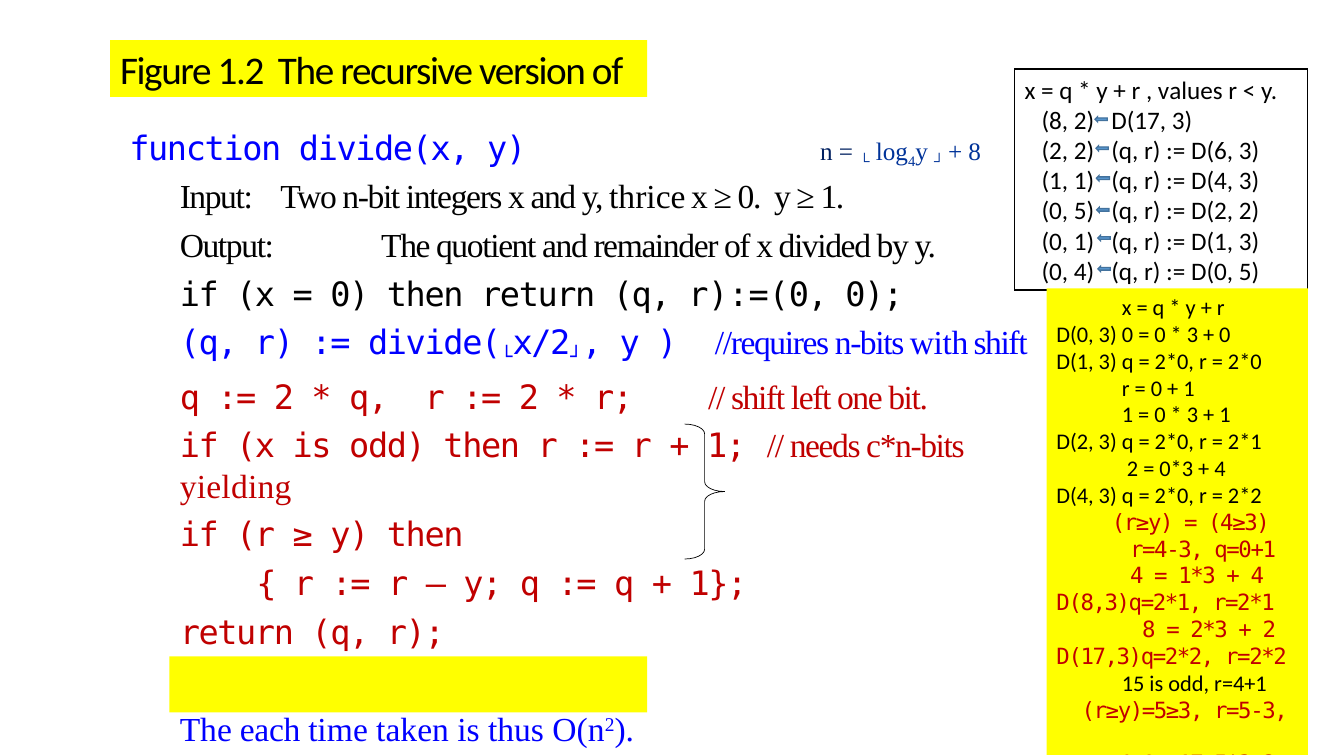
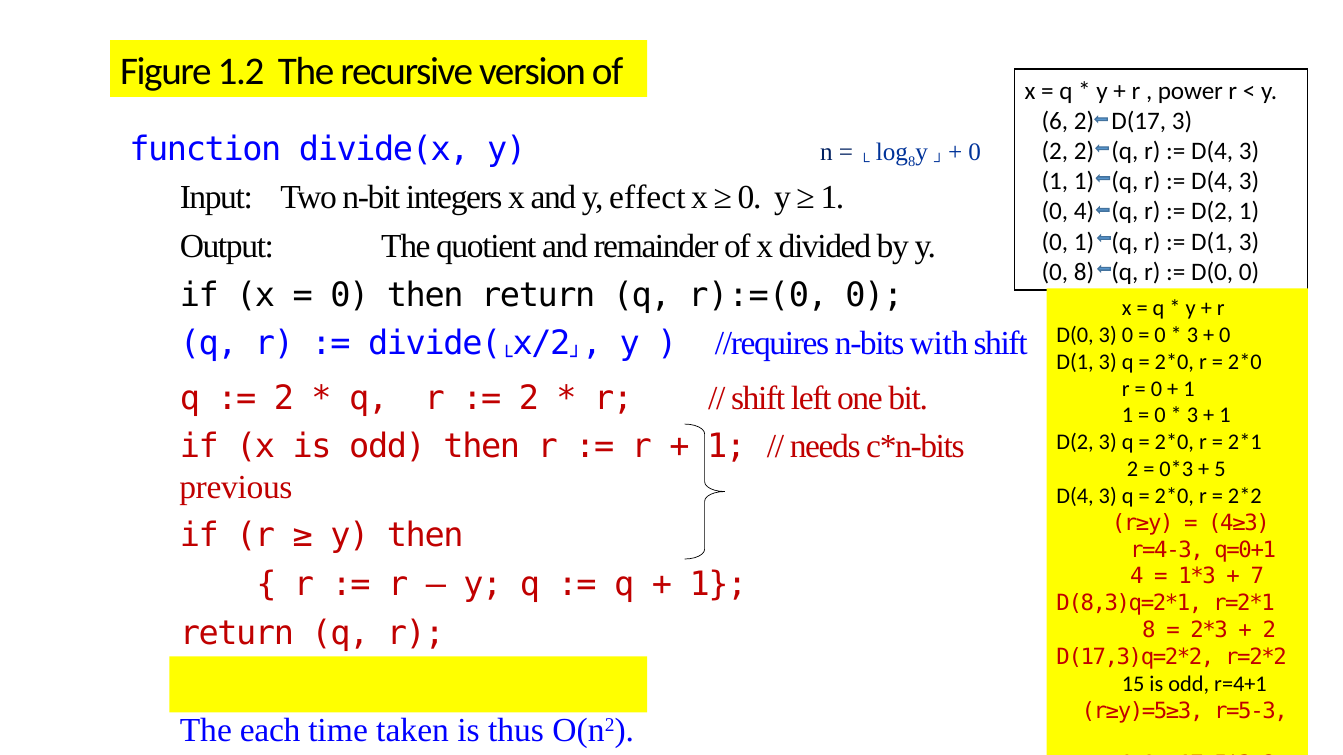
values: values -> power (1190, 91)
8: 8 -> 6 (1055, 121)
4: 4 -> 8 (912, 162)
8: 8 -> 0 (975, 152)
D(6: D(6 -> D(4 (1212, 151)
thrice: thrice -> effect (647, 198)
0 5: 5 -> 4 (1084, 212)
D(2 2: 2 -> 1 (1249, 212)
0 4: 4 -> 8 (1084, 272)
D(0 5: 5 -> 0 (1249, 272)
4: 4 -> 5 (1220, 470)
yielding: yielding -> previous (236, 487)
4: 4 -> 7 (1257, 577)
